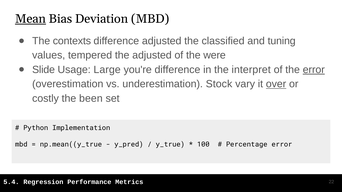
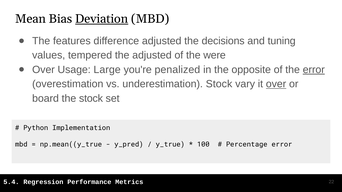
Mean underline: present -> none (31, 19)
Deviation underline: none -> present (102, 19)
contexts: contexts -> features (72, 41)
classified: classified -> decisions (223, 41)
Slide: Slide -> Over (43, 70)
you're difference: difference -> penalized (177, 70)
interpret: interpret -> opposite (251, 70)
costly: costly -> board (46, 99)
the been: been -> stock (91, 99)
